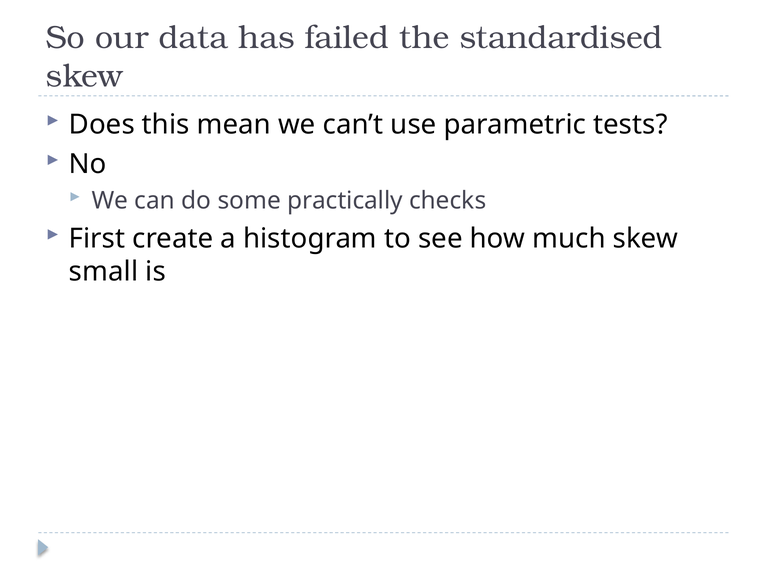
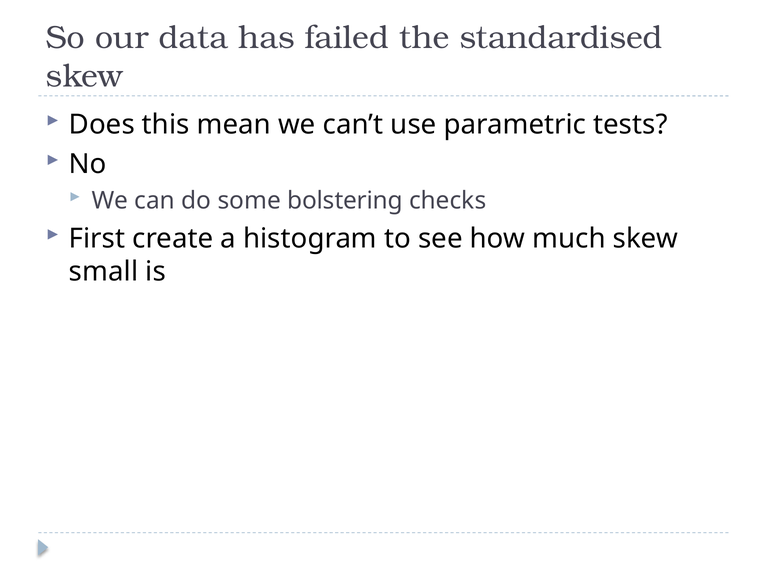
practically: practically -> bolstering (345, 201)
